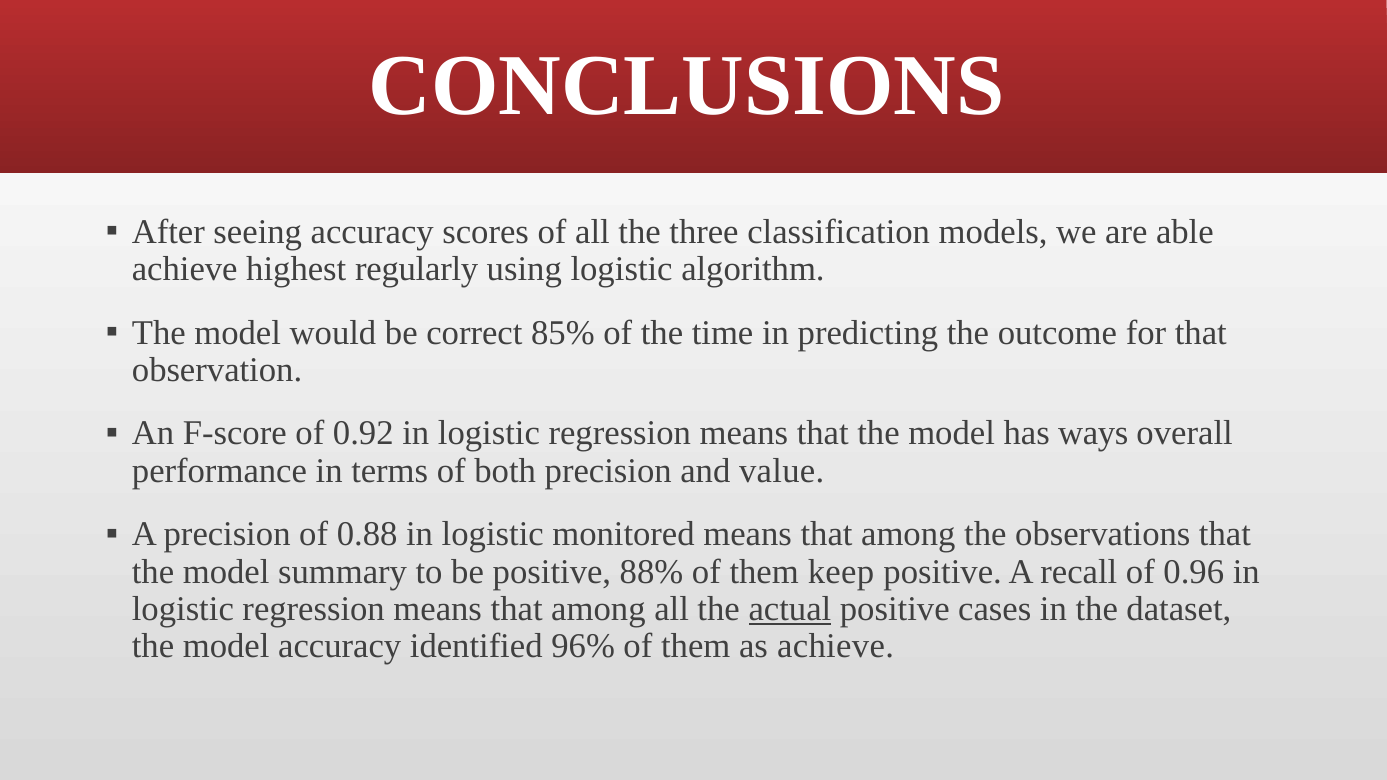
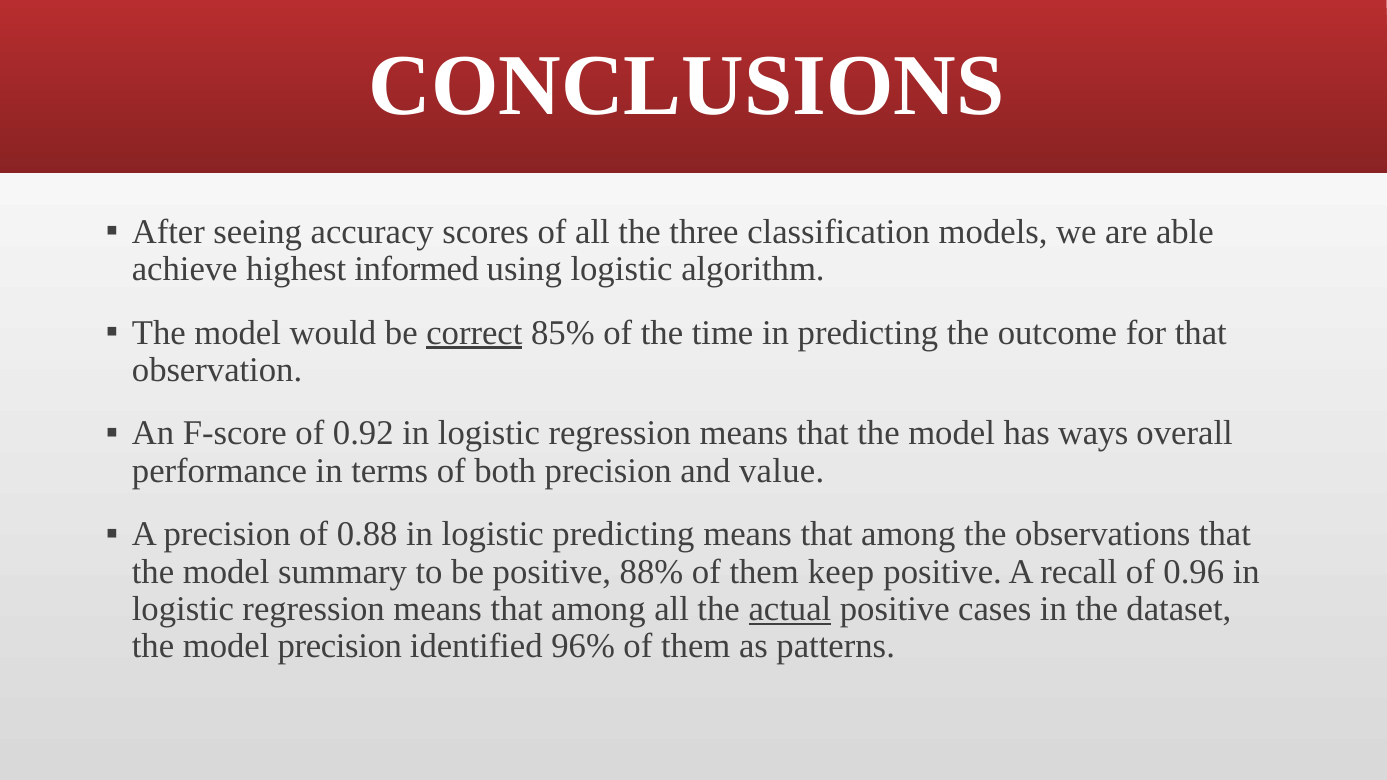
regularly: regularly -> informed (417, 269)
correct underline: none -> present (474, 333)
logistic monitored: monitored -> predicting (623, 534)
model accuracy: accuracy -> precision (340, 647)
as achieve: achieve -> patterns (836, 647)
